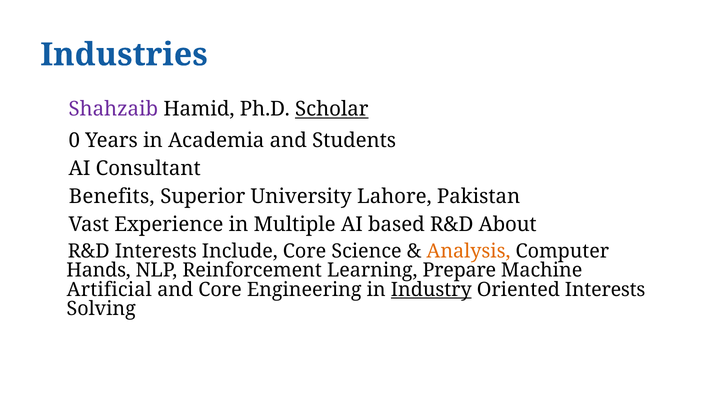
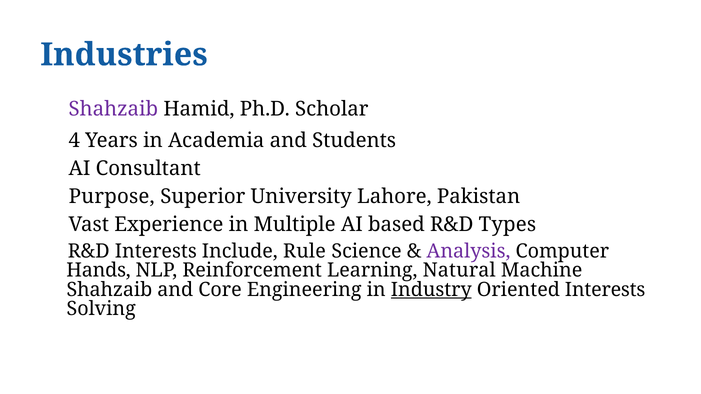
Scholar underline: present -> none (332, 109)
0: 0 -> 4 (74, 141)
Benefits: Benefits -> Purpose (112, 197)
About: About -> Types (507, 225)
Include Core: Core -> Rule (304, 251)
Analysis colour: orange -> purple (468, 251)
Prepare: Prepare -> Natural (459, 271)
Artificial: Artificial -> Shahzaib (109, 290)
